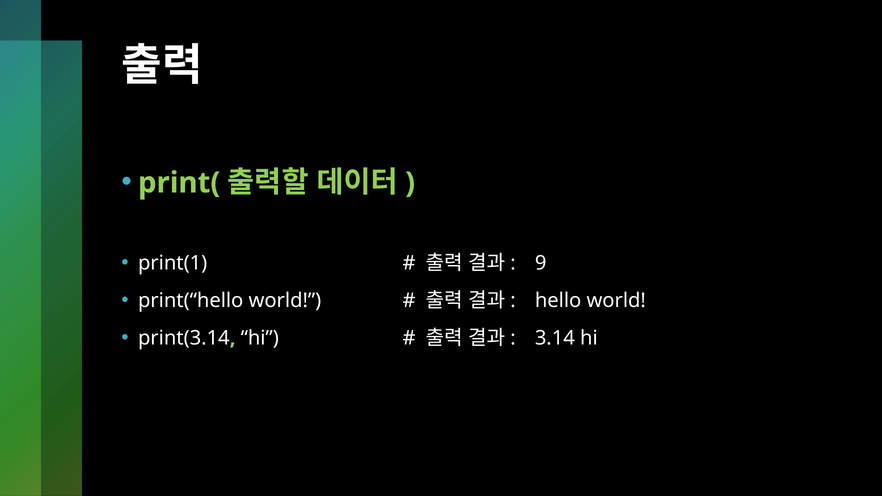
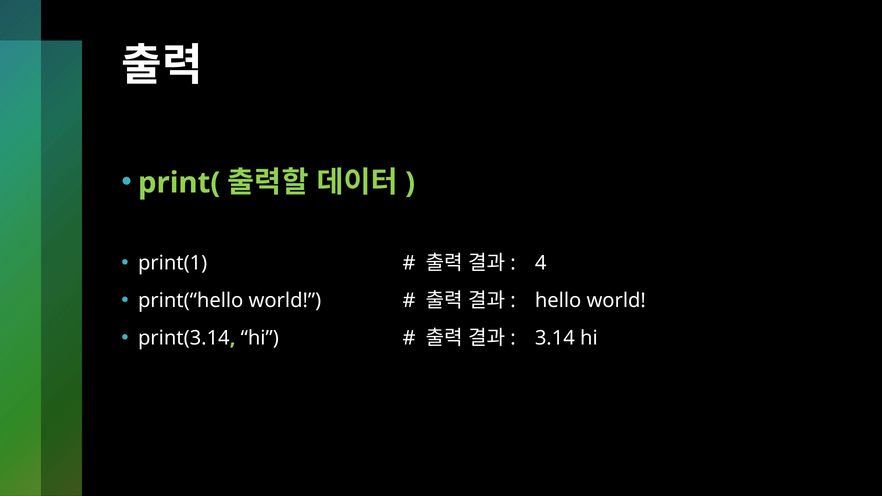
9: 9 -> 4 (541, 263)
